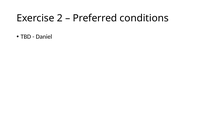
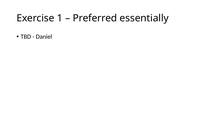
2: 2 -> 1 (60, 18)
conditions: conditions -> essentially (144, 18)
